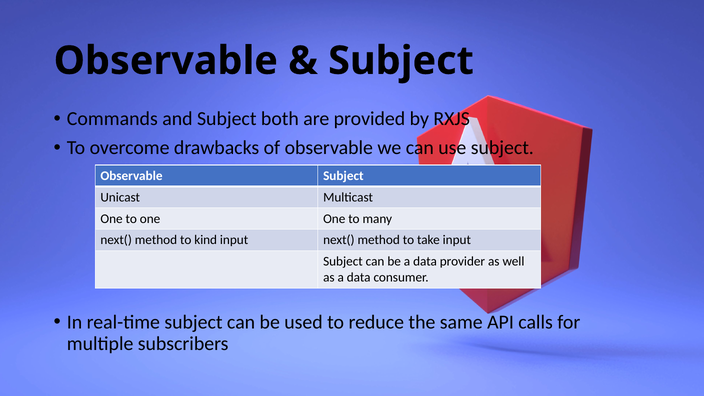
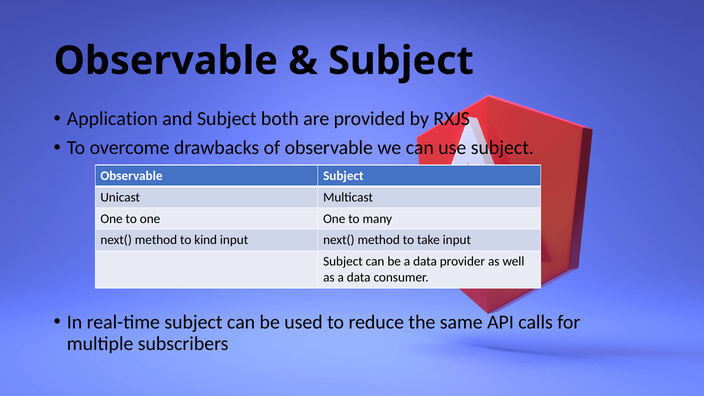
Commands: Commands -> Application (112, 119)
